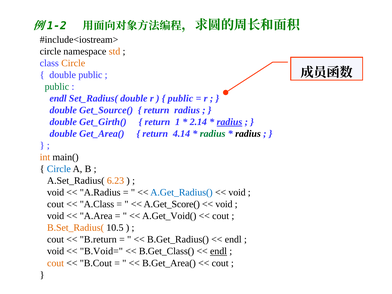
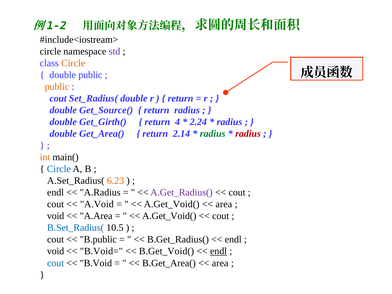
std colour: orange -> purple (115, 51)
public colour: green -> orange (57, 87)
endl: endl -> cout (58, 98)
public: public -> return (180, 98)
1: 1 -> 4 (178, 122)
2.14: 2.14 -> 2.24 (198, 122)
radius underline: present -> none (229, 122)
4.14: 4.14 -> 2.14 (181, 134)
radius colour: black -> red (248, 134)
void: void -> endl (56, 192)
A.Get_Radius( colour: blue -> purple (181, 192)
void: void -> cout (237, 192)
A.Class: A.Class -> A.Void (97, 204)
A.Get_Score(: A.Get_Score( -> A.Get_Void( (172, 204)
void: void -> area (224, 204)
B.Set_Radius( colour: orange -> blue (76, 228)
B.return: B.return -> B.public (98, 239)
B.Get_Class(: B.Get_Class( -> B.Get_Void( (167, 251)
cout colour: orange -> blue (56, 263)
B.Cout: B.Cout -> B.Void (96, 263)
cout: cout -> area (220, 263)
